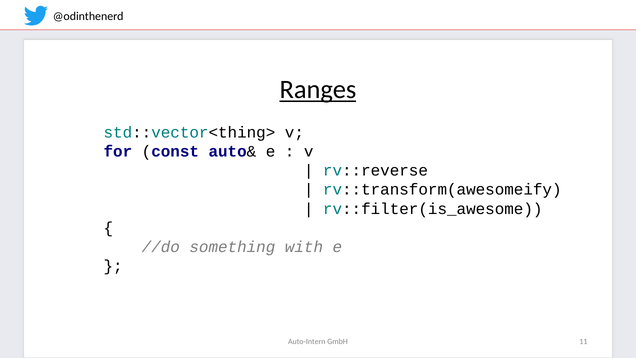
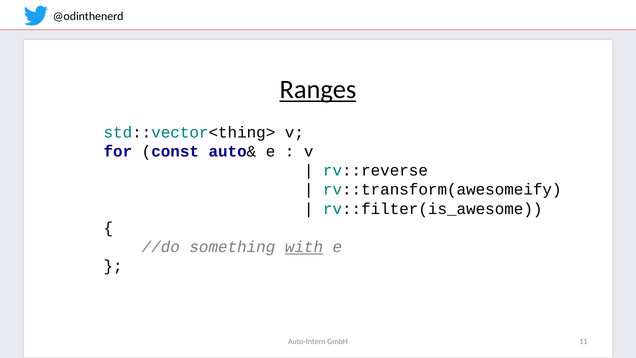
with underline: none -> present (304, 247)
